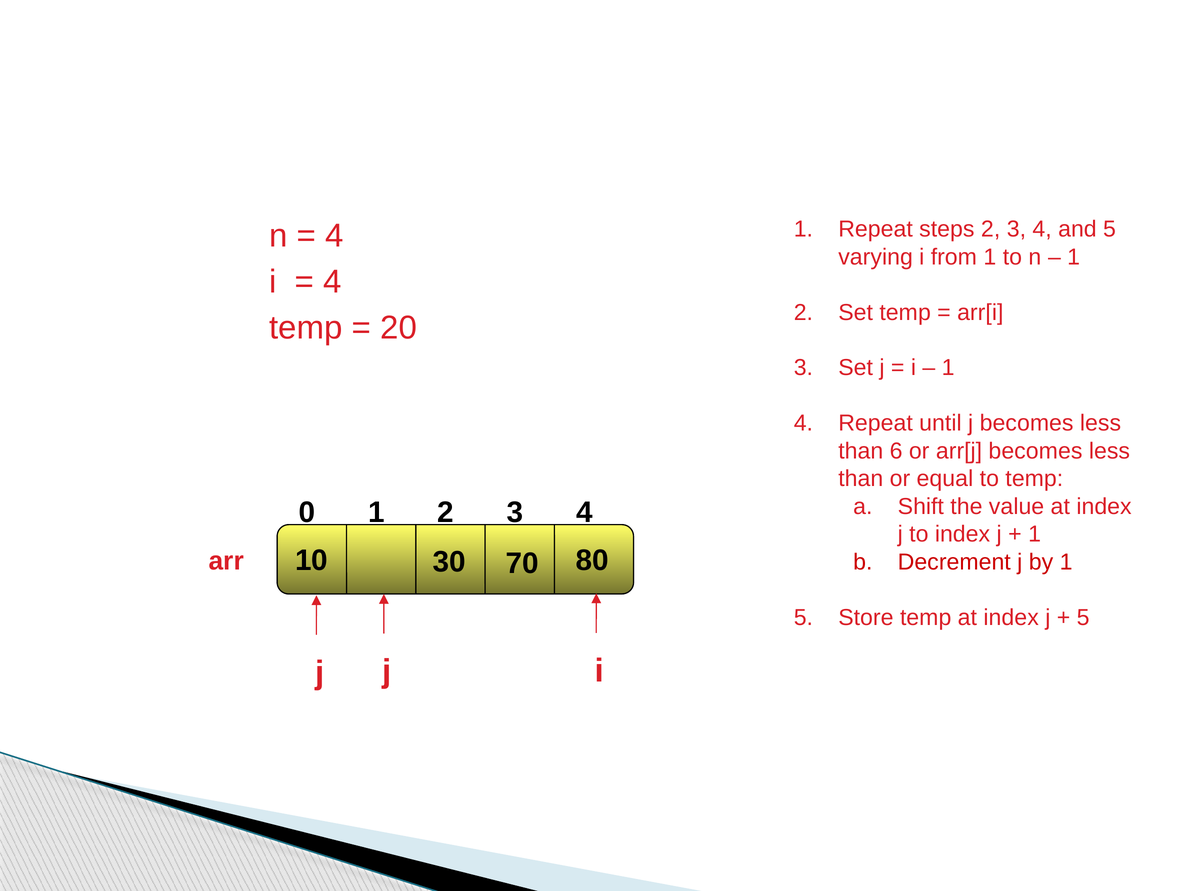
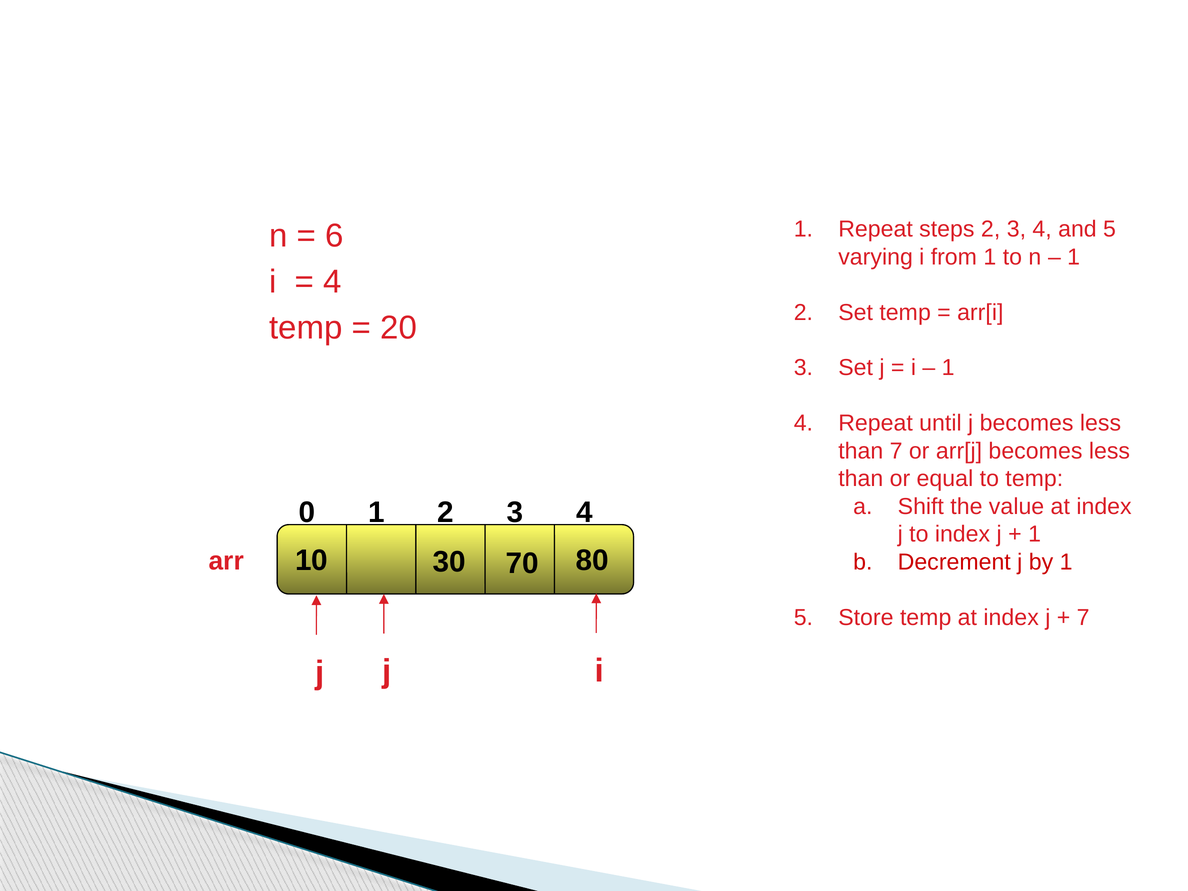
4: 4 -> 6 (334, 236)
than 6: 6 -> 7 (896, 451)
5: 5 -> 7 (1083, 617)
